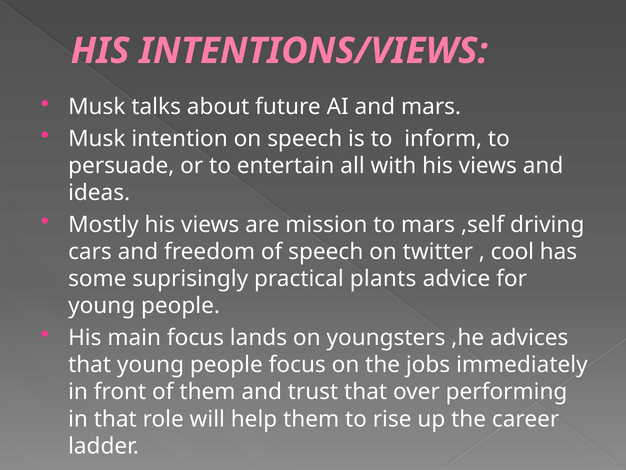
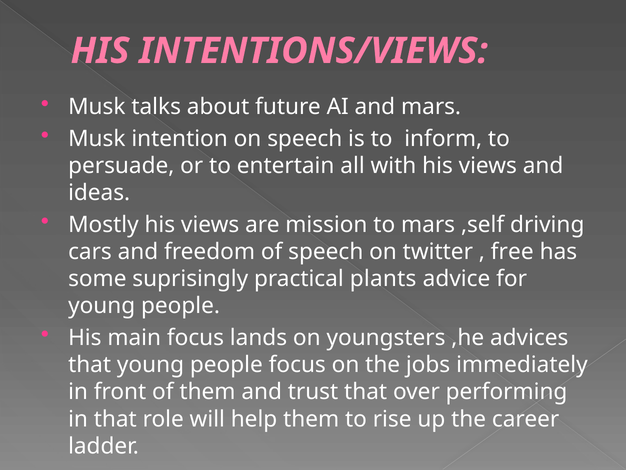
cool: cool -> free (512, 251)
